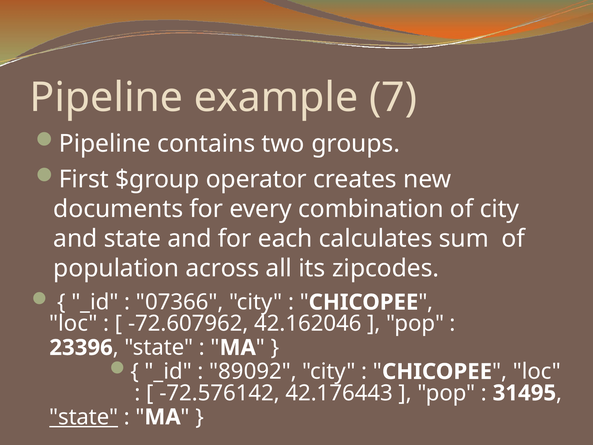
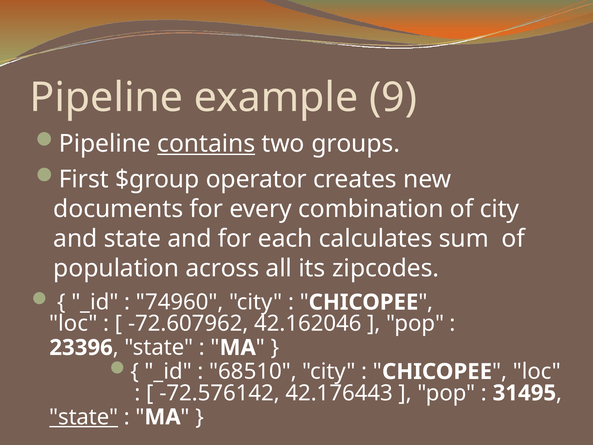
7: 7 -> 9 (393, 98)
contains underline: none -> present (206, 144)
07366: 07366 -> 74960 (180, 302)
89092: 89092 -> 68510 (253, 371)
